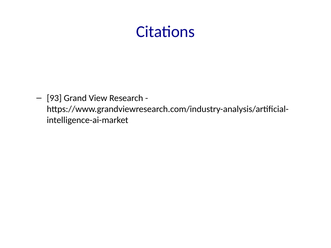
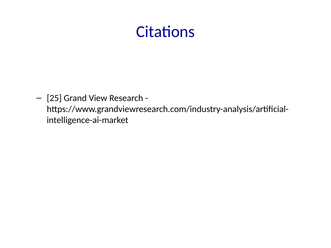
93: 93 -> 25 (54, 98)
